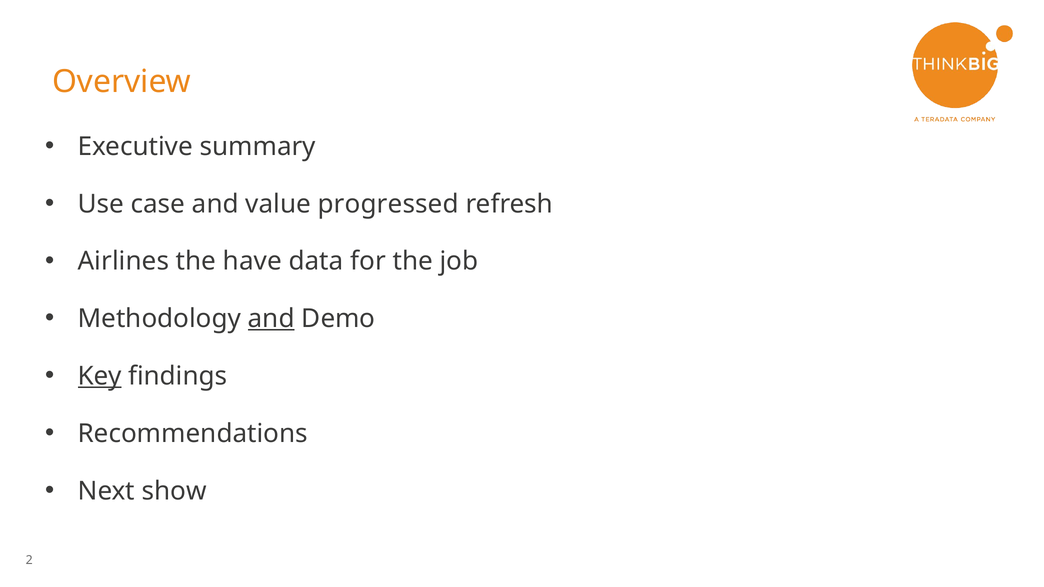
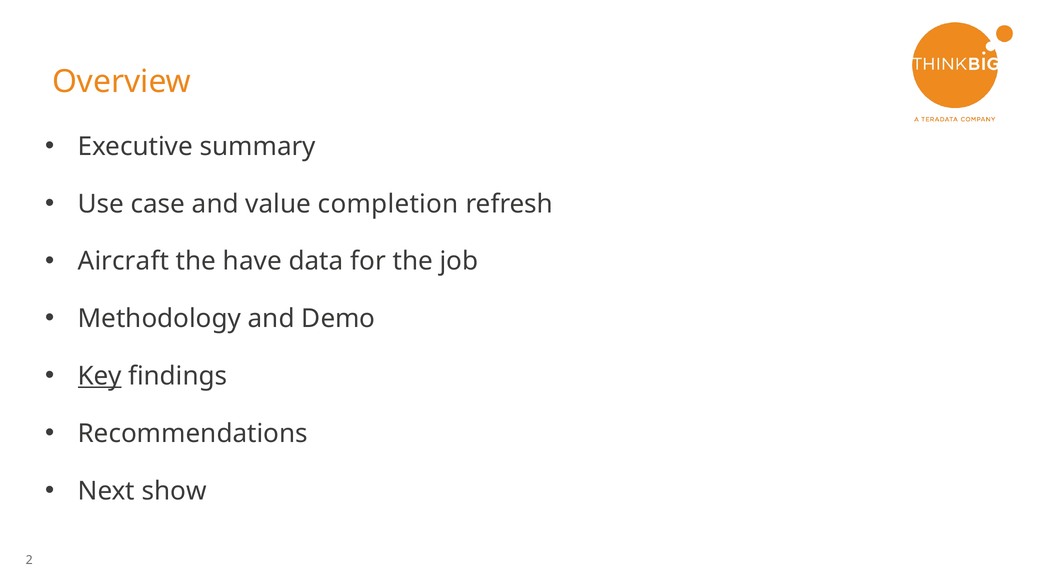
progressed: progressed -> completion (388, 204)
Airlines: Airlines -> Aircraft (123, 261)
and underline: present -> none (271, 319)
